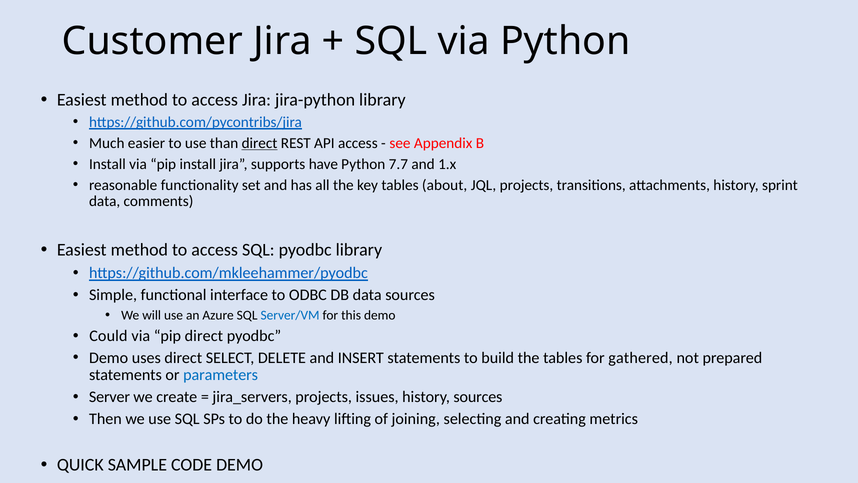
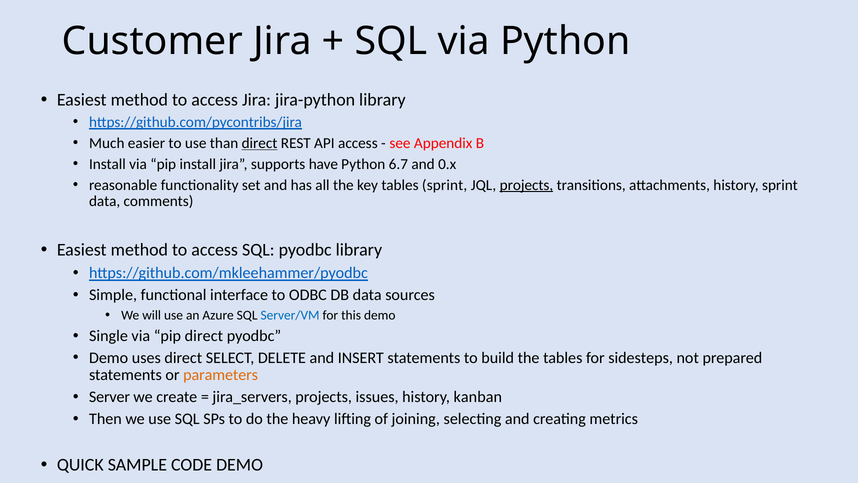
7.7: 7.7 -> 6.7 (398, 164)
1.x: 1.x -> 0.x (447, 164)
tables about: about -> sprint (445, 185)
projects underline: none -> present (526, 185)
Could: Could -> Single (108, 336)
gathered: gathered -> sidesteps (641, 357)
parameters colour: blue -> orange (221, 375)
history sources: sources -> kanban (478, 397)
